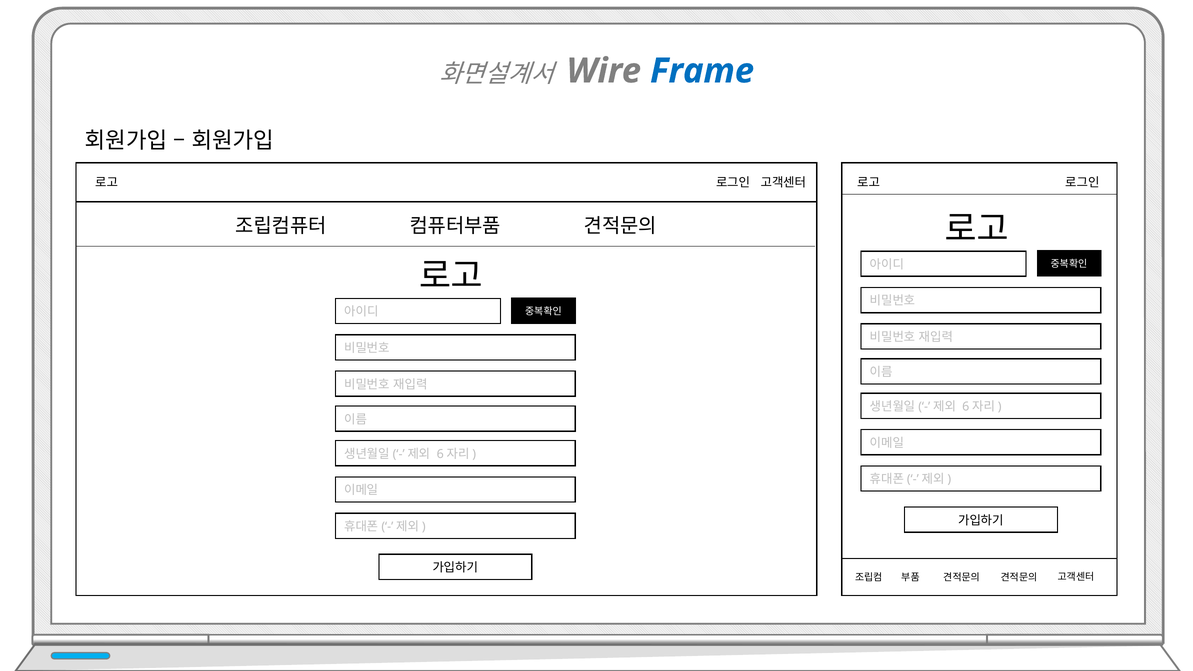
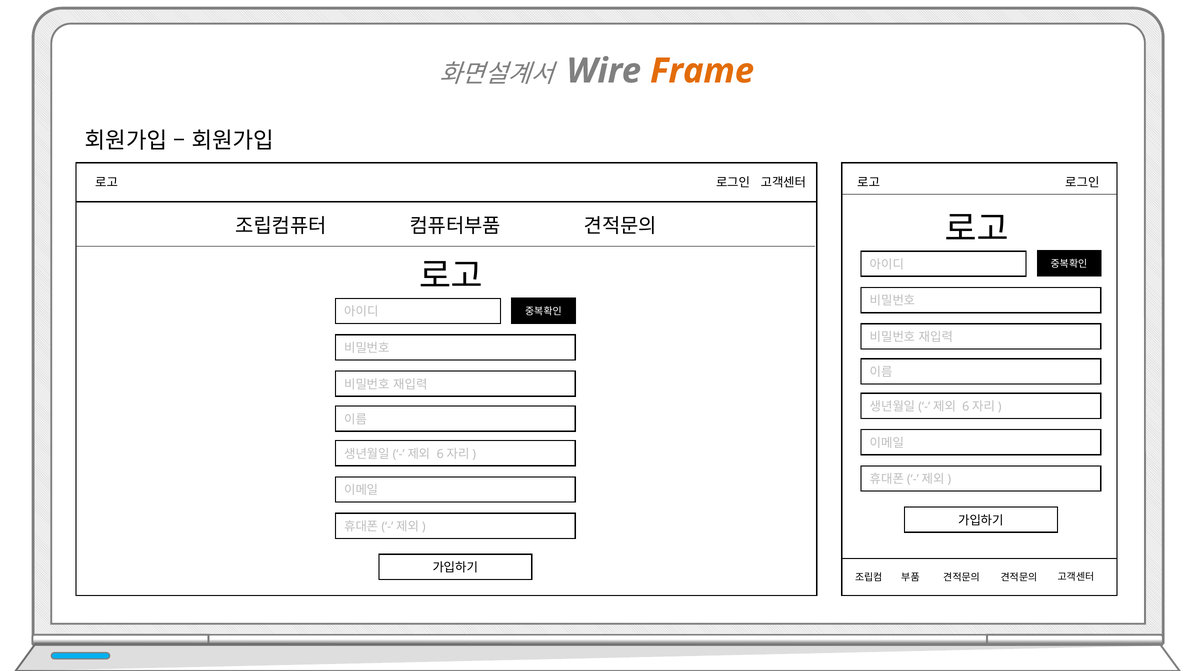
Frame colour: blue -> orange (702, 71)
